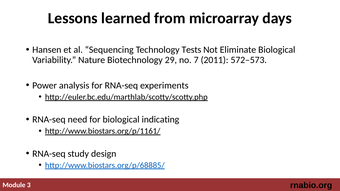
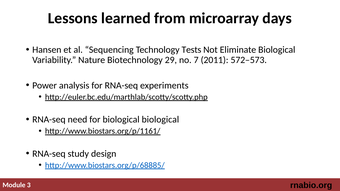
biological indicating: indicating -> biological (160, 120)
